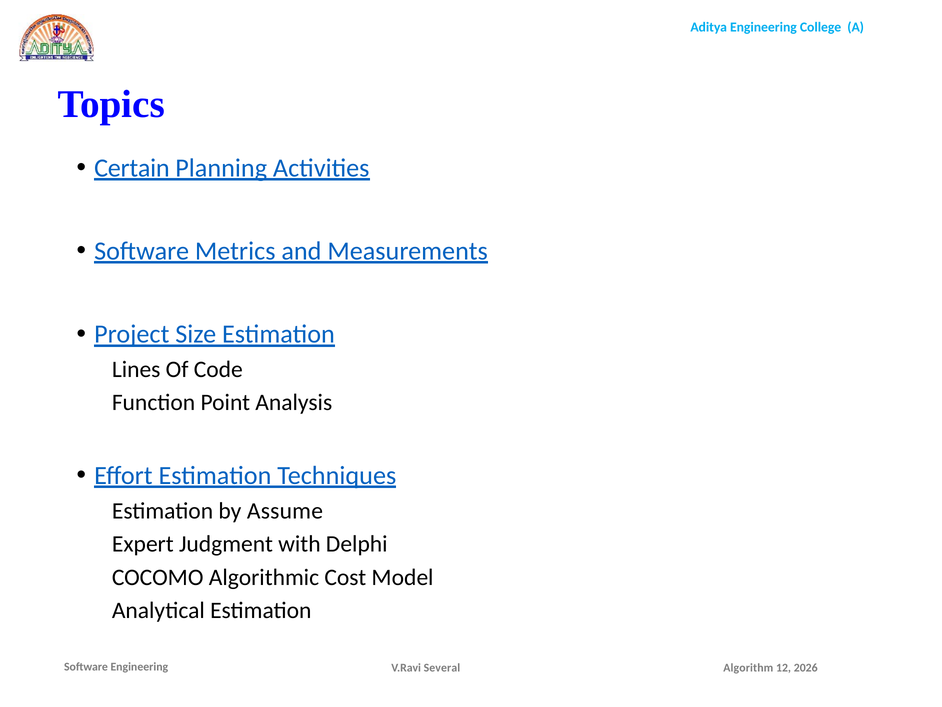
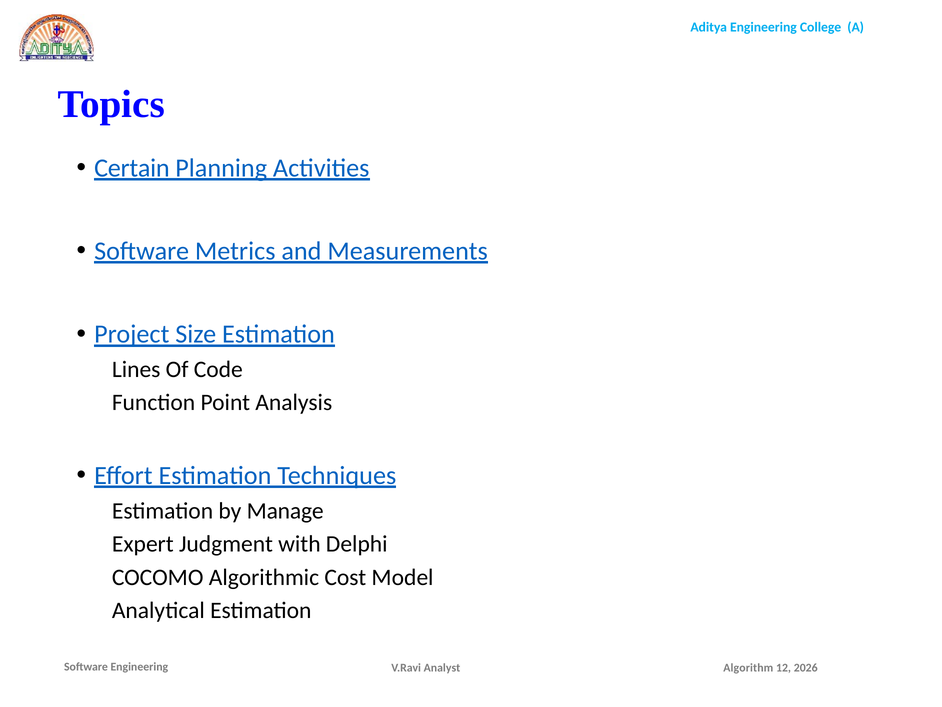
Assume: Assume -> Manage (285, 511)
Several: Several -> Analyst (442, 667)
